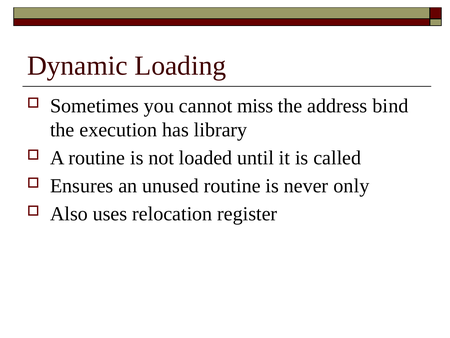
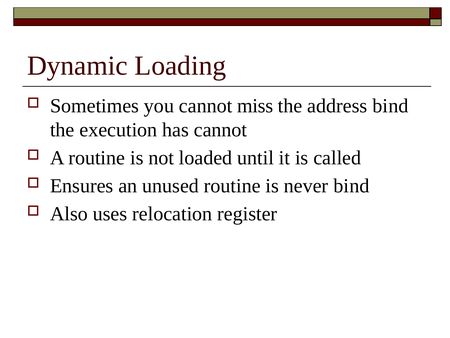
has library: library -> cannot (221, 130)
never only: only -> bind (352, 186)
